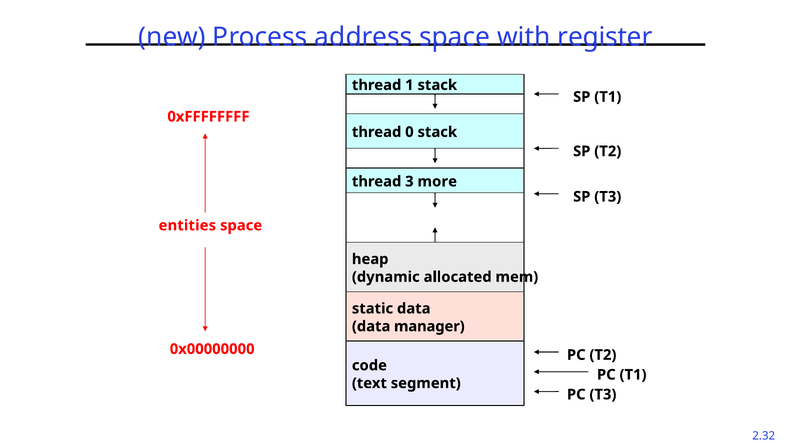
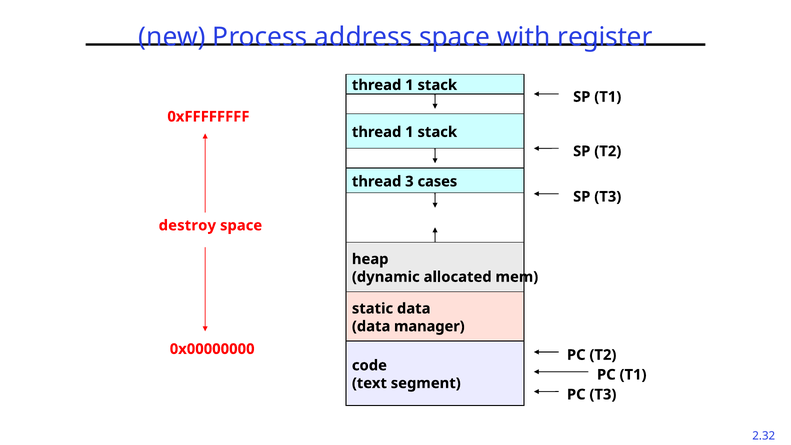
0: 0 -> 1 (409, 132)
more: more -> cases (437, 181)
entities: entities -> destroy (187, 225)
